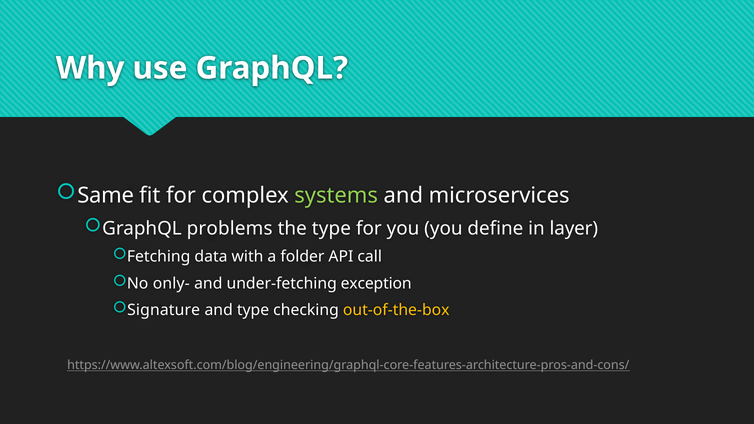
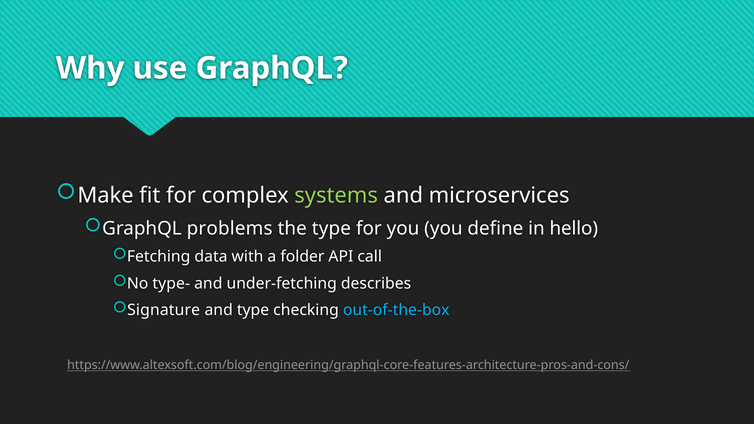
Same: Same -> Make (106, 196)
layer: layer -> hello (574, 228)
only-: only- -> type- (171, 284)
exception: exception -> describes (376, 284)
out-of-the-box colour: yellow -> light blue (396, 310)
